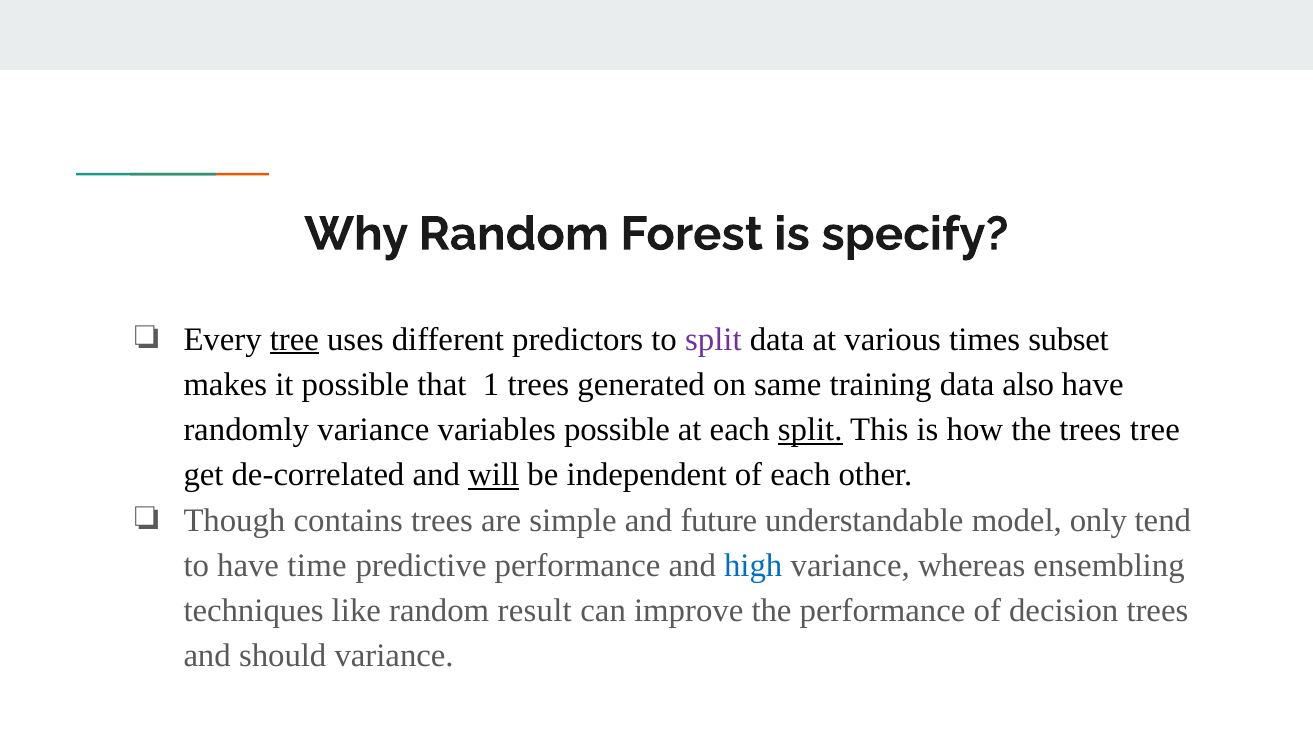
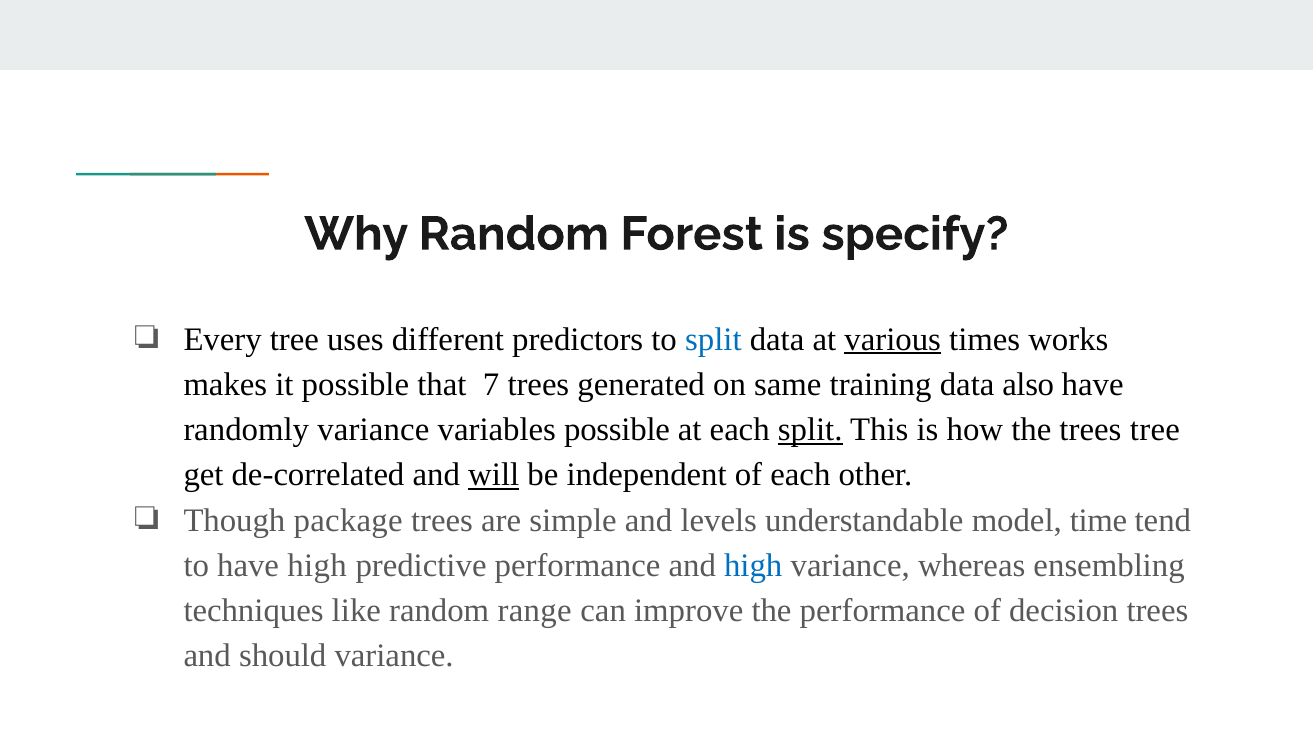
tree underline: present -> none (294, 340)
split colour: purple -> blue (713, 340)
various underline: none -> present (893, 340)
subset: subset -> works (1068, 340)
1: 1 -> 7 (491, 385)
contains: contains -> package (348, 521)
future: future -> levels (719, 521)
only: only -> time (1098, 521)
have time: time -> high (317, 566)
result: result -> range (535, 611)
